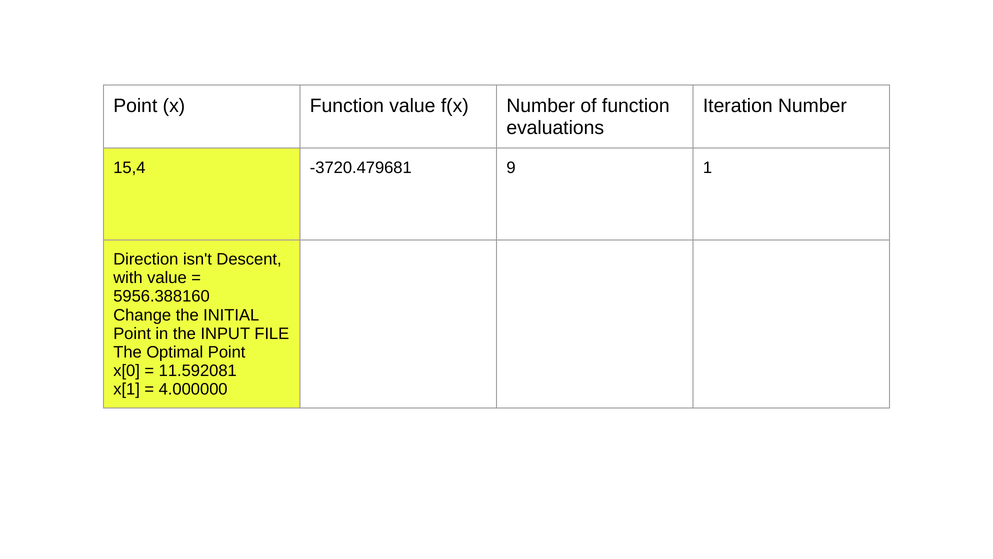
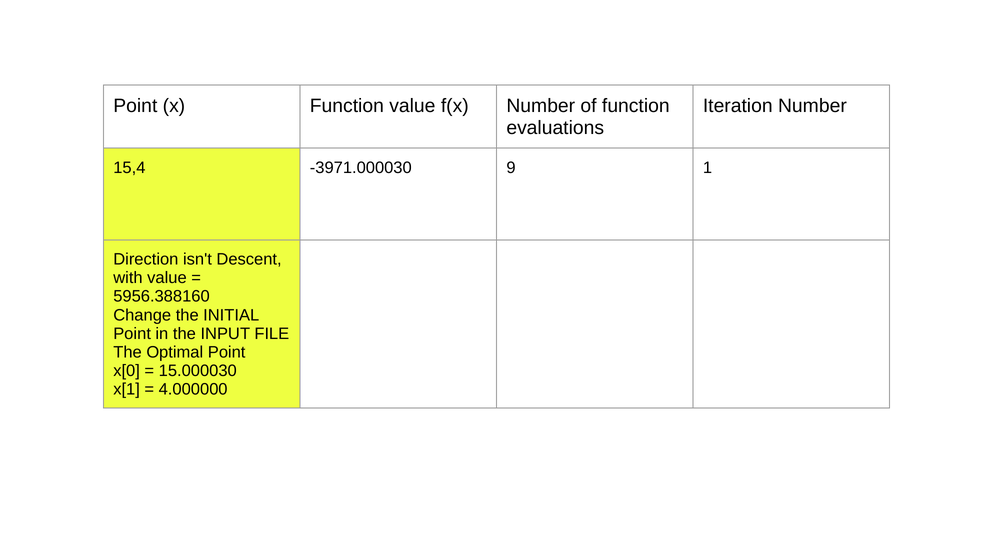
-3720.479681: -3720.479681 -> -3971.000030 (361, 168)
11.592081: 11.592081 -> 15.000030 (198, 370)
